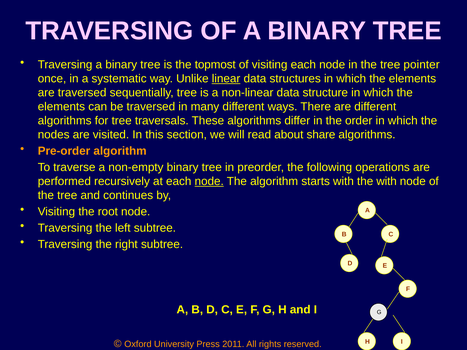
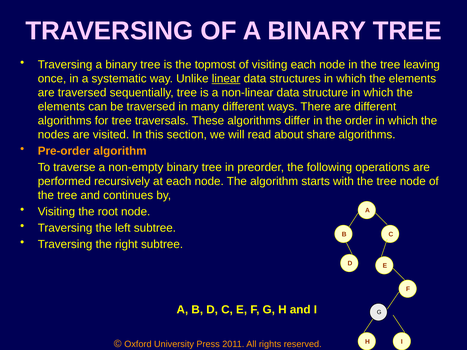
pointer: pointer -> leaving (422, 65)
node underline: present -> none (209, 181)
with the with: with -> tree (387, 181)
